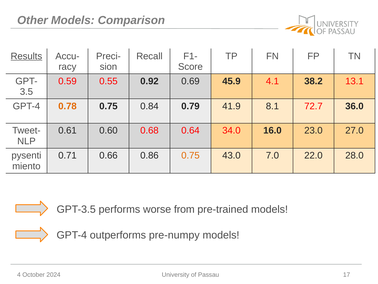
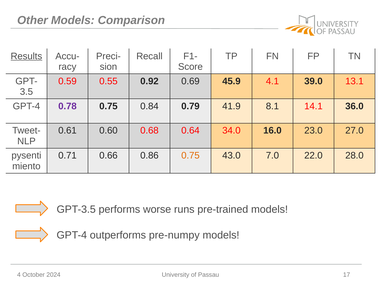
38.2: 38.2 -> 39.0 (313, 81)
0.78 colour: orange -> purple (67, 106)
72.7: 72.7 -> 14.1 (313, 106)
from: from -> runs (184, 209)
